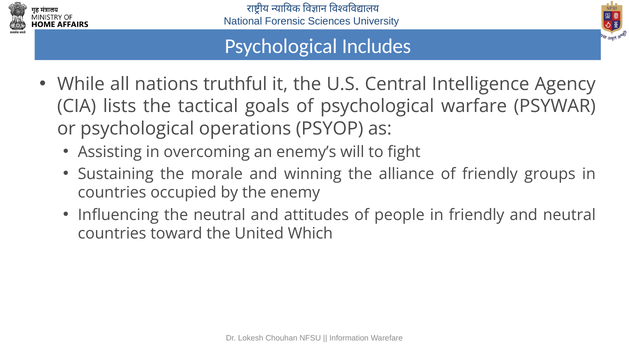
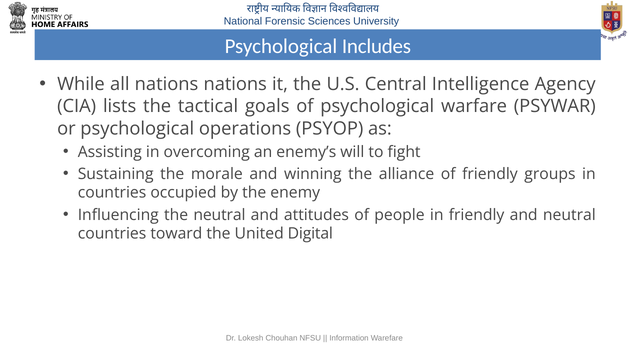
nations truthful: truthful -> nations (235, 84)
Which: Which -> Digital (310, 234)
